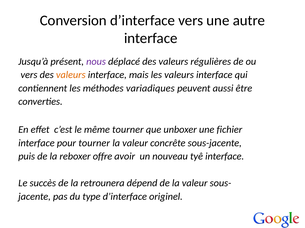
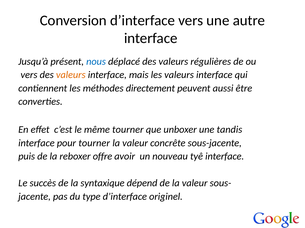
nous colour: purple -> blue (96, 62)
variadiques: variadiques -> directement (150, 89)
fichier: fichier -> tandis (229, 130)
retrounera: retrounera -> syntaxique (102, 184)
